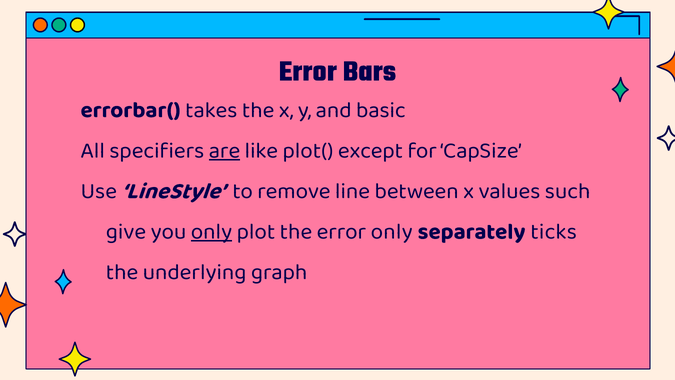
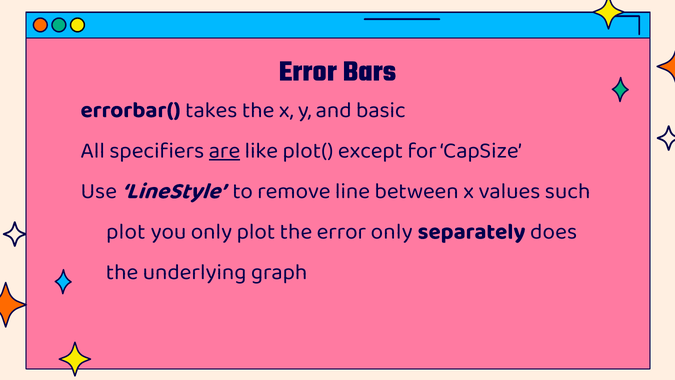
give: give -> plot (126, 231)
only underline: present -> none (211, 231)
ticks: ticks -> does (554, 231)
